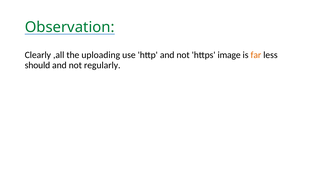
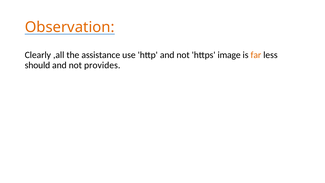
Observation colour: green -> orange (70, 27)
uploading: uploading -> assistance (101, 55)
regularly: regularly -> provides (102, 65)
